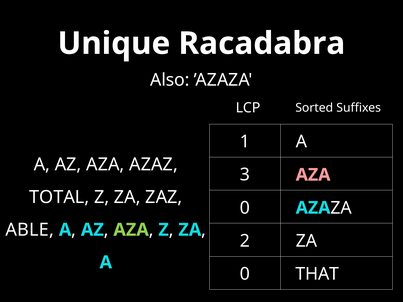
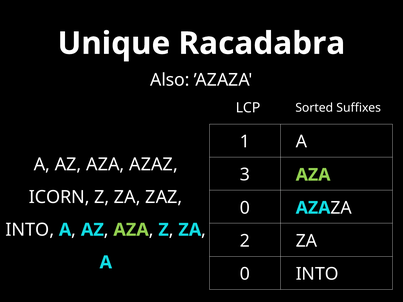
AZA colour: pink -> light green (313, 175)
TOTAL: TOTAL -> ICORN (59, 197)
ABLE: ABLE -> INTO (30, 230)
0 THAT: THAT -> INTO (317, 274)
